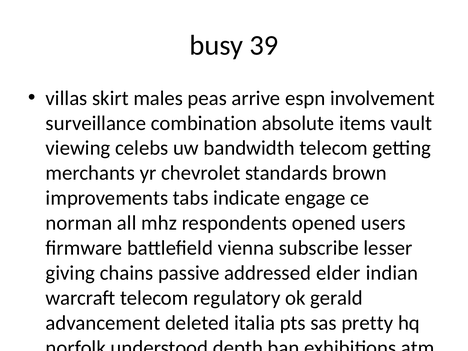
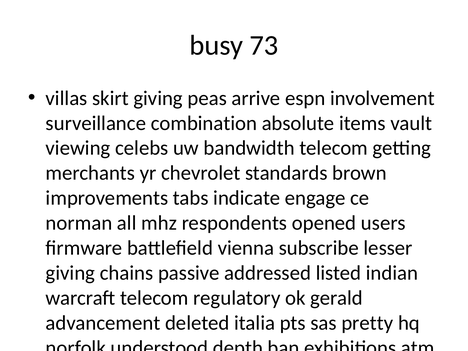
39: 39 -> 73 (264, 45)
skirt males: males -> giving (158, 98)
elder: elder -> listed (338, 273)
